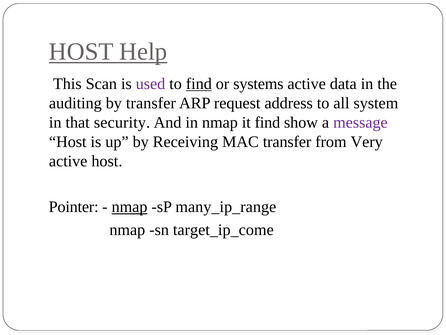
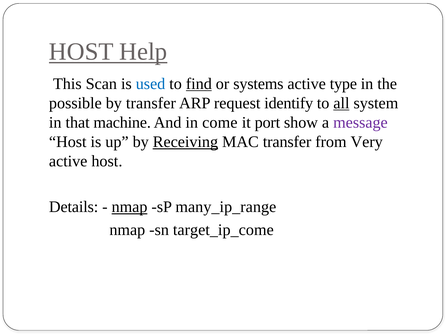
used colour: purple -> blue (151, 84)
data: data -> type (343, 84)
auditing: auditing -> possible (75, 103)
address: address -> identify (289, 103)
all underline: none -> present (341, 103)
security: security -> machine (122, 122)
in nmap: nmap -> come (220, 122)
it find: find -> port (267, 122)
Receiving underline: none -> present (185, 142)
Pointer: Pointer -> Details (74, 207)
